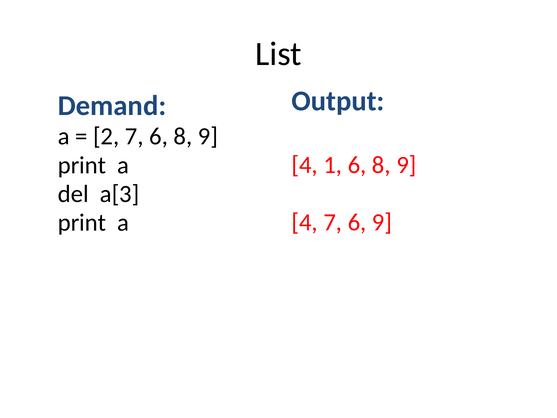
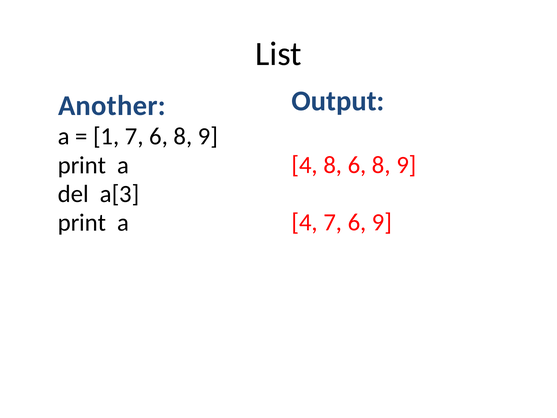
Demand: Demand -> Another (112, 106)
2: 2 -> 1 (106, 136)
4 1: 1 -> 8 (333, 165)
